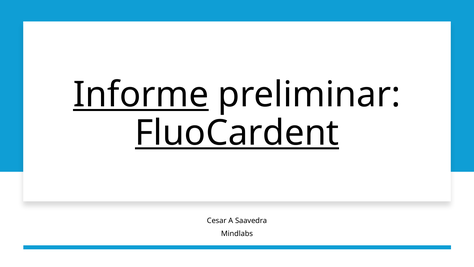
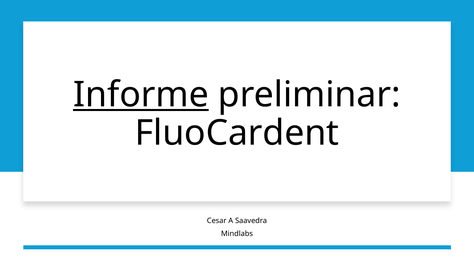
FluoCardent underline: present -> none (237, 133)
